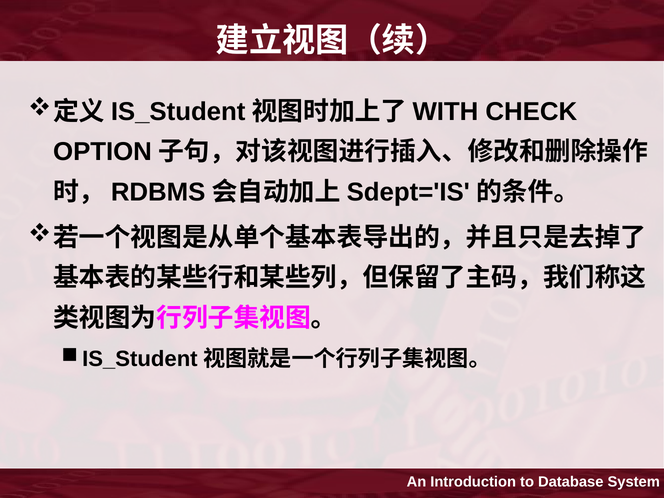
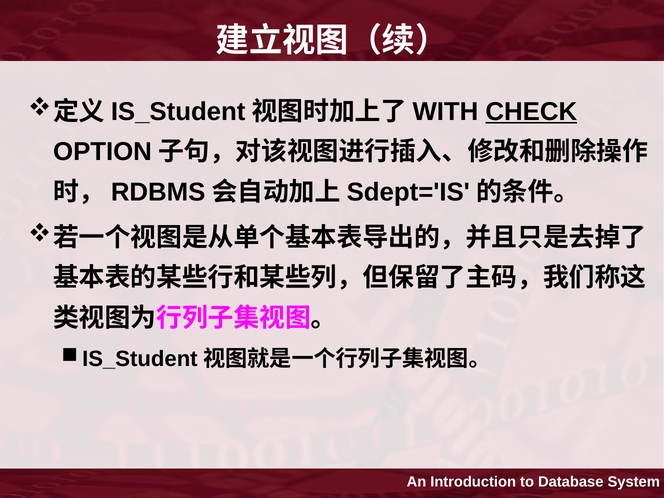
CHECK underline: none -> present (531, 112)
